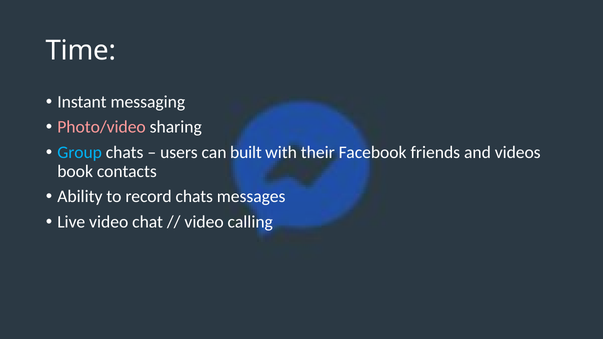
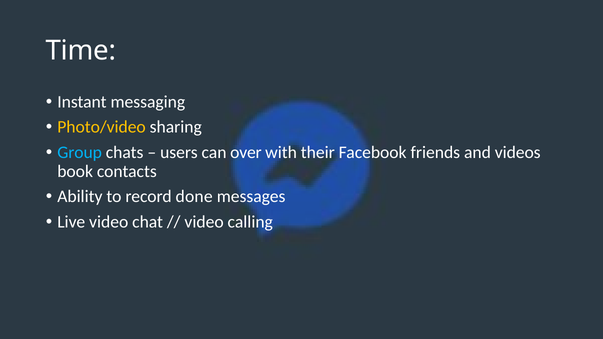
Photo/video colour: pink -> yellow (102, 127)
built: built -> over (246, 153)
record chats: chats -> done (194, 197)
